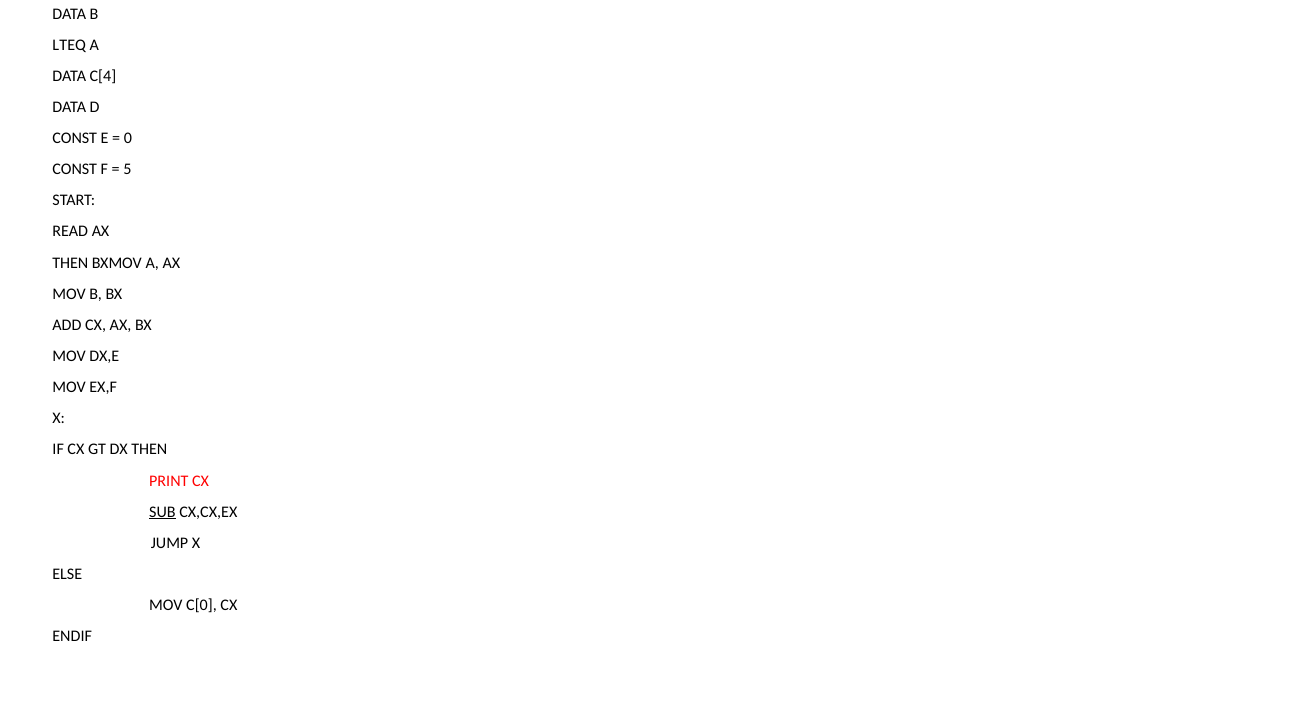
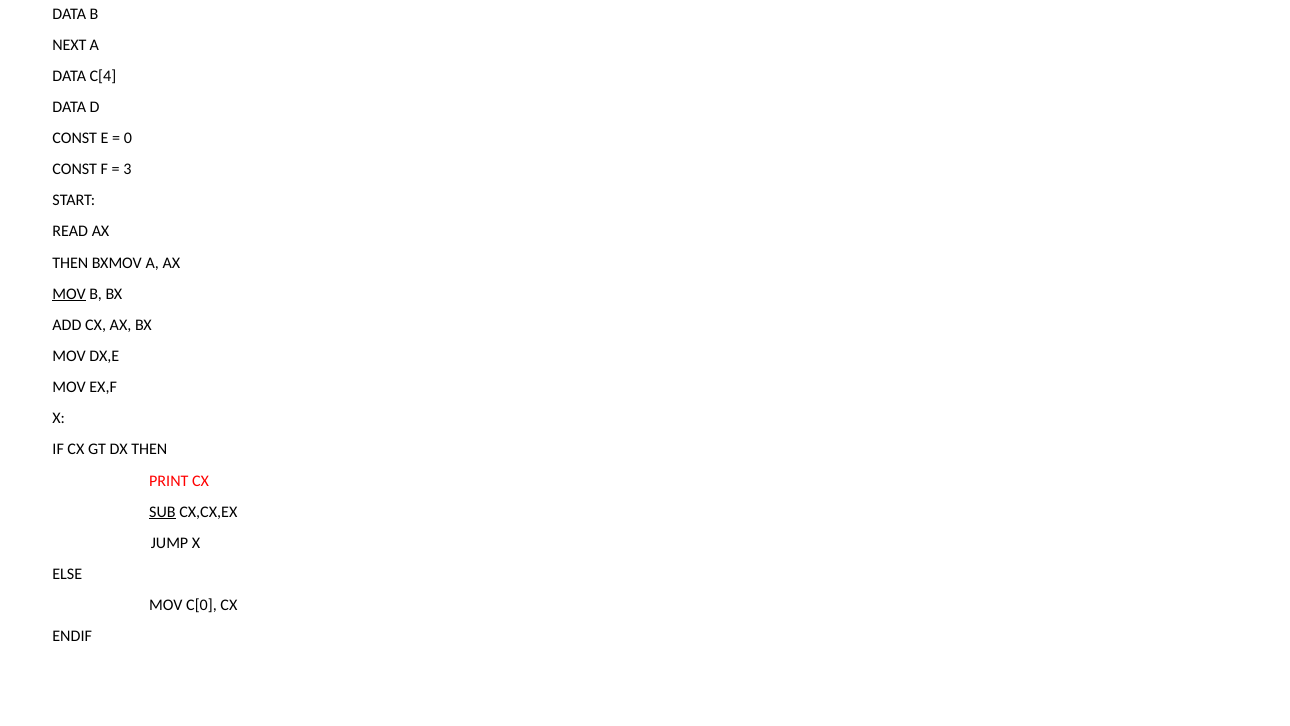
LTEQ: LTEQ -> NEXT (69, 45)
5: 5 -> 3 (127, 169)
MOV underline: none -> present (69, 294)
